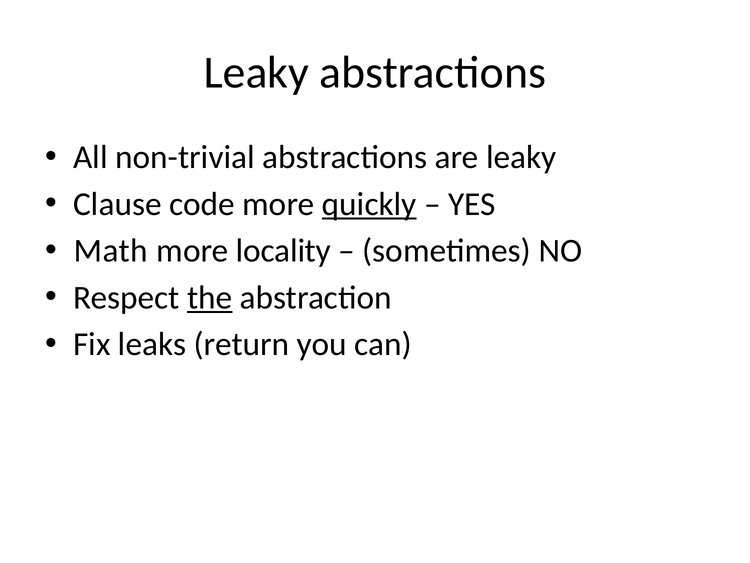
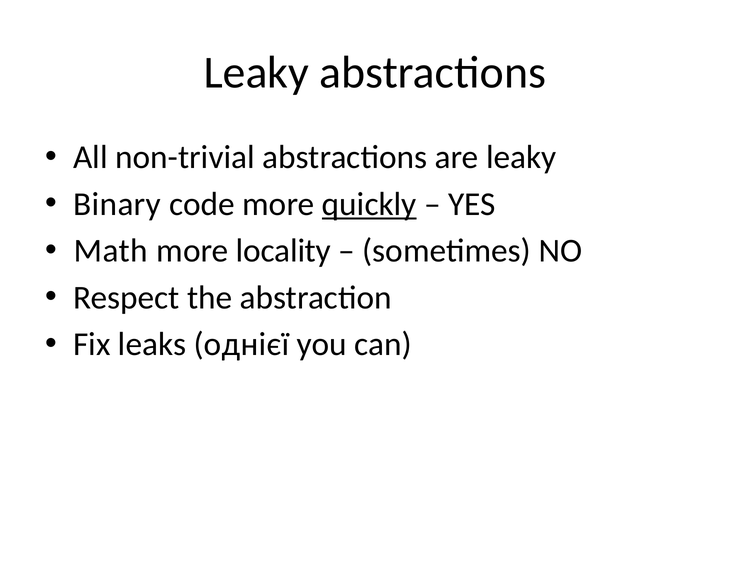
Clause: Clause -> Binary (117, 204)
the underline: present -> none (210, 297)
return: return -> однієї (241, 344)
